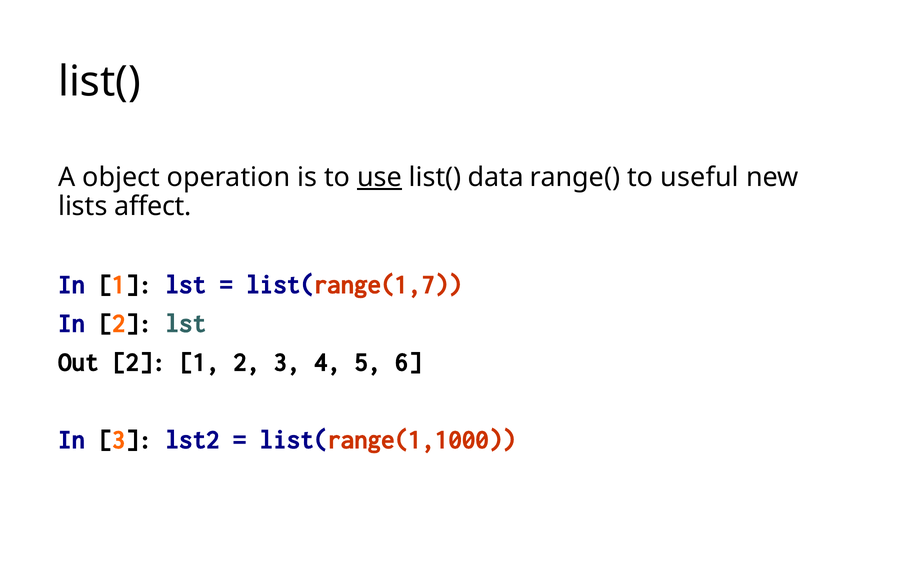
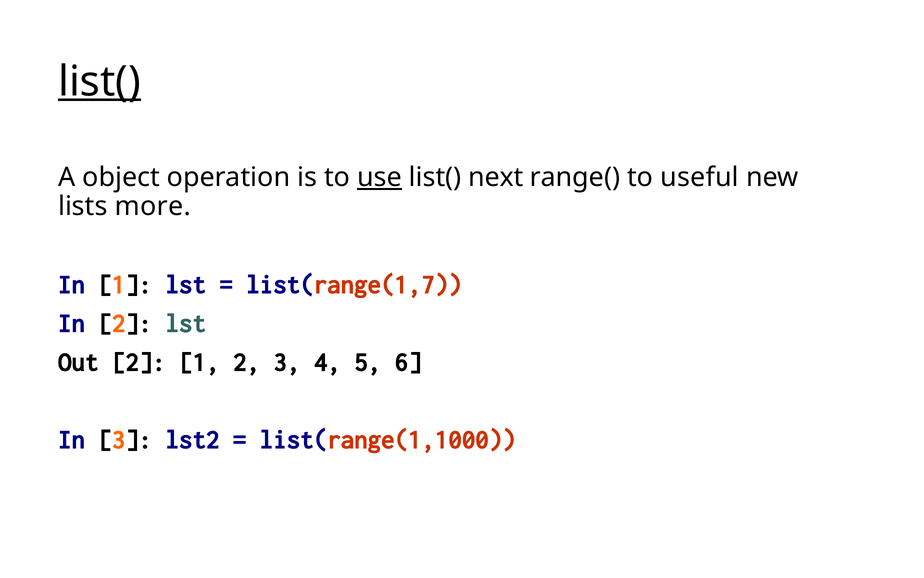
list( underline: none -> present (99, 81)
data: data -> next (496, 177)
affect: affect -> more (153, 206)
